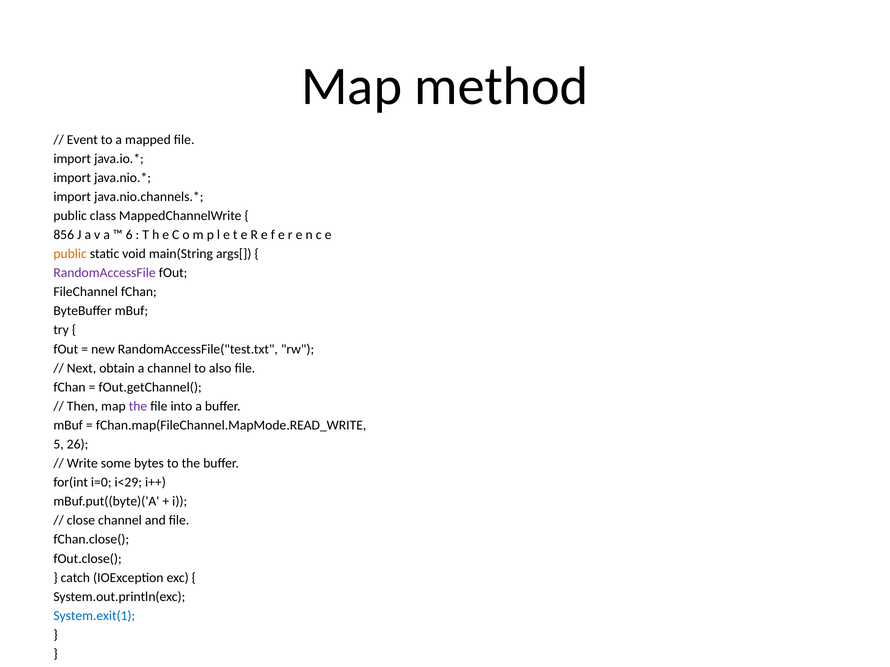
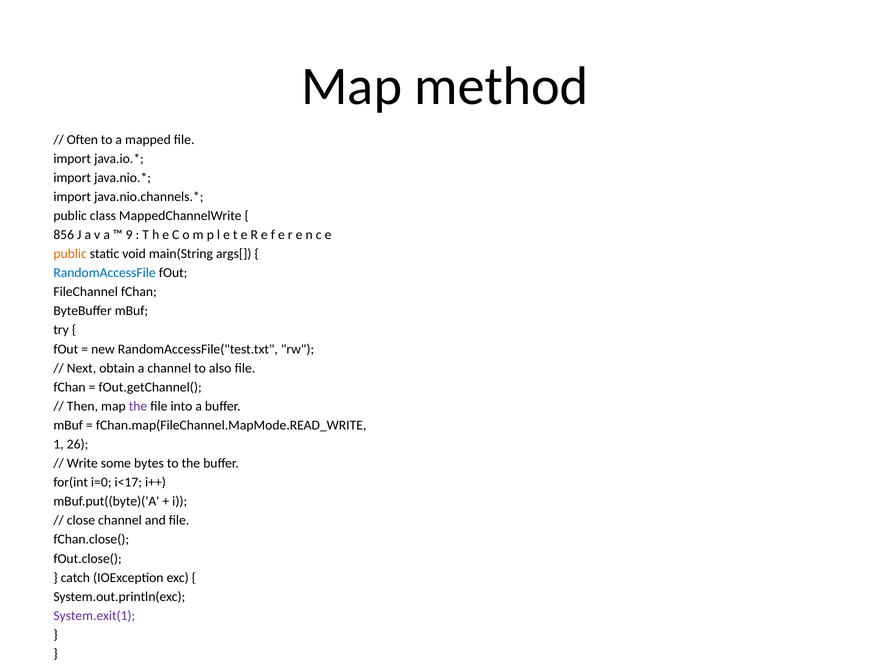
Event: Event -> Often (82, 140)
6: 6 -> 9 (129, 235)
RandomAccessFile colour: purple -> blue (105, 273)
5: 5 -> 1 (59, 445)
i<29: i<29 -> i<17 (128, 483)
System.exit(1 colour: blue -> purple (94, 616)
